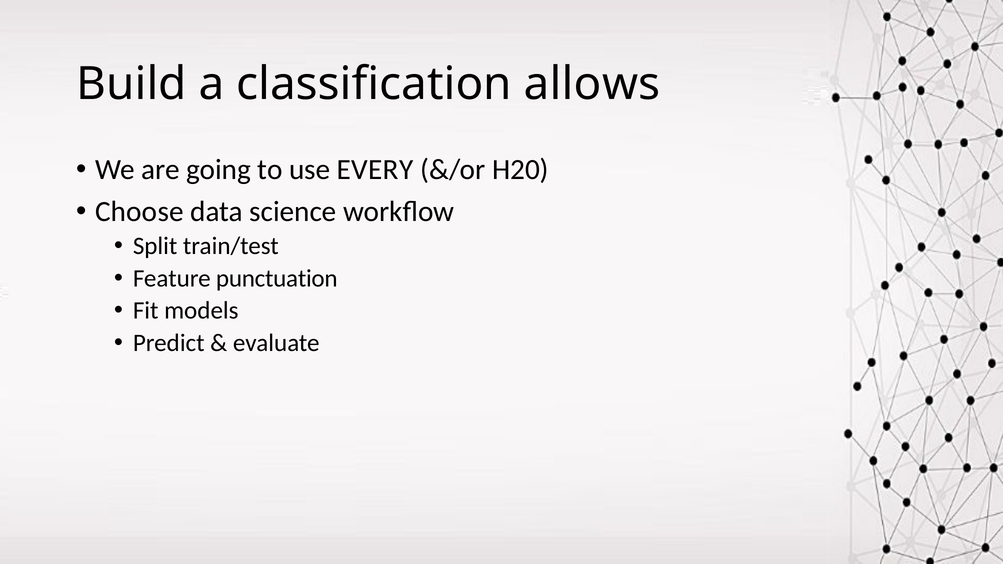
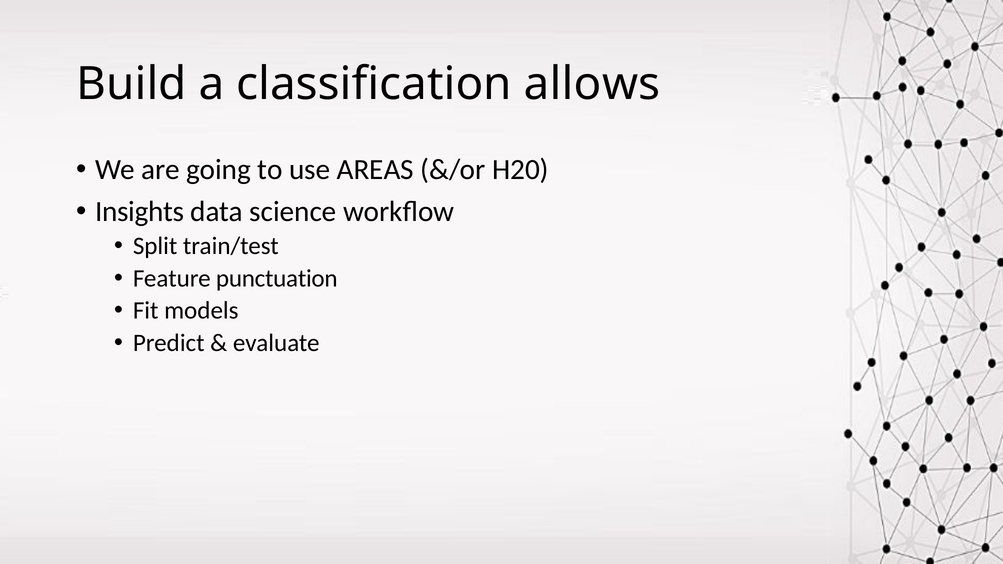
EVERY: EVERY -> AREAS (375, 170)
Choose: Choose -> Insights (140, 212)
